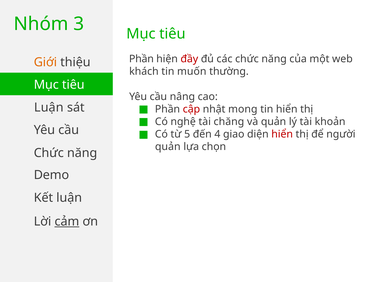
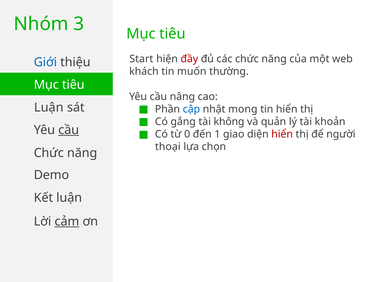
Phần: Phần -> Start (141, 59)
Giới colour: orange -> blue (45, 62)
cập colour: red -> blue (191, 109)
nghệ: nghệ -> gắng (183, 122)
chăng: chăng -> không (229, 122)
cầu underline: none -> present (69, 130)
5: 5 -> 0 (187, 134)
4: 4 -> 1 (217, 134)
quản: quản -> thoại (168, 147)
